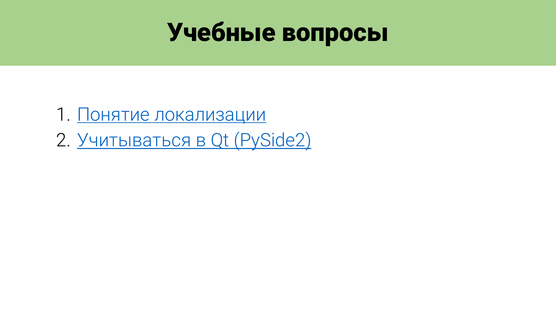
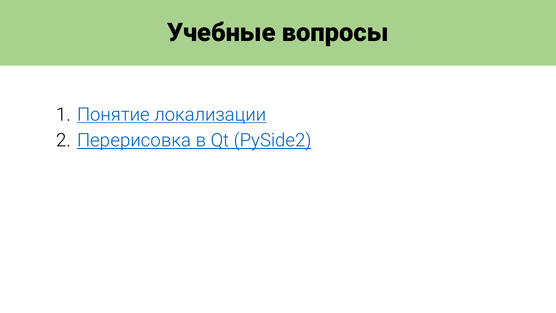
Учитываться: Учитываться -> Перерисовка (134, 140)
